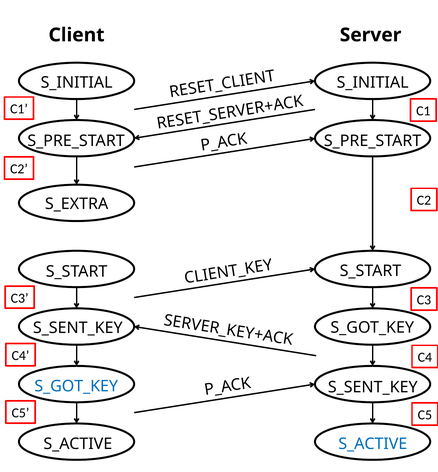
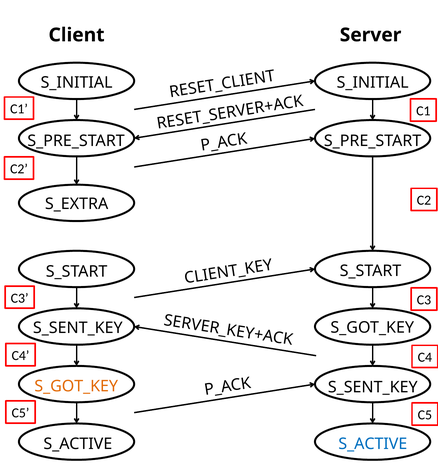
S_GOT_KEY colour: blue -> orange (76, 387)
